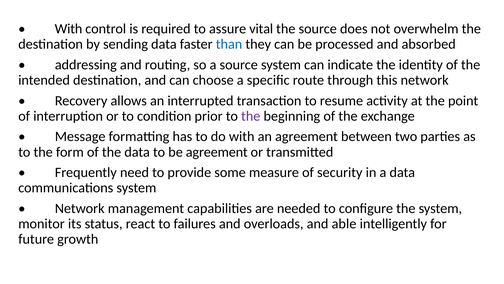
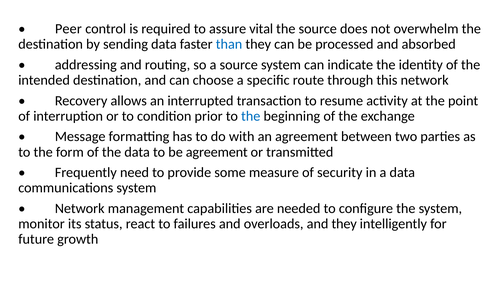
With: With -> Peer (68, 29)
the colour: purple -> blue (251, 116)
and able: able -> they (344, 224)
